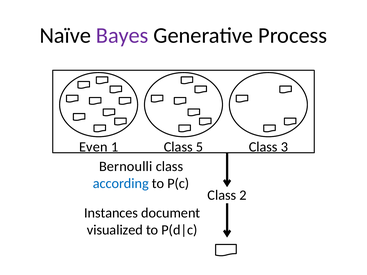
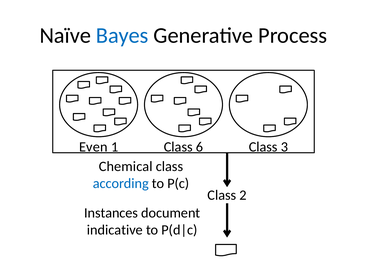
Bayes colour: purple -> blue (122, 36)
5: 5 -> 6 (200, 147)
Bernoulli: Bernoulli -> Chemical (126, 167)
visualized: visualized -> indicative (115, 230)
